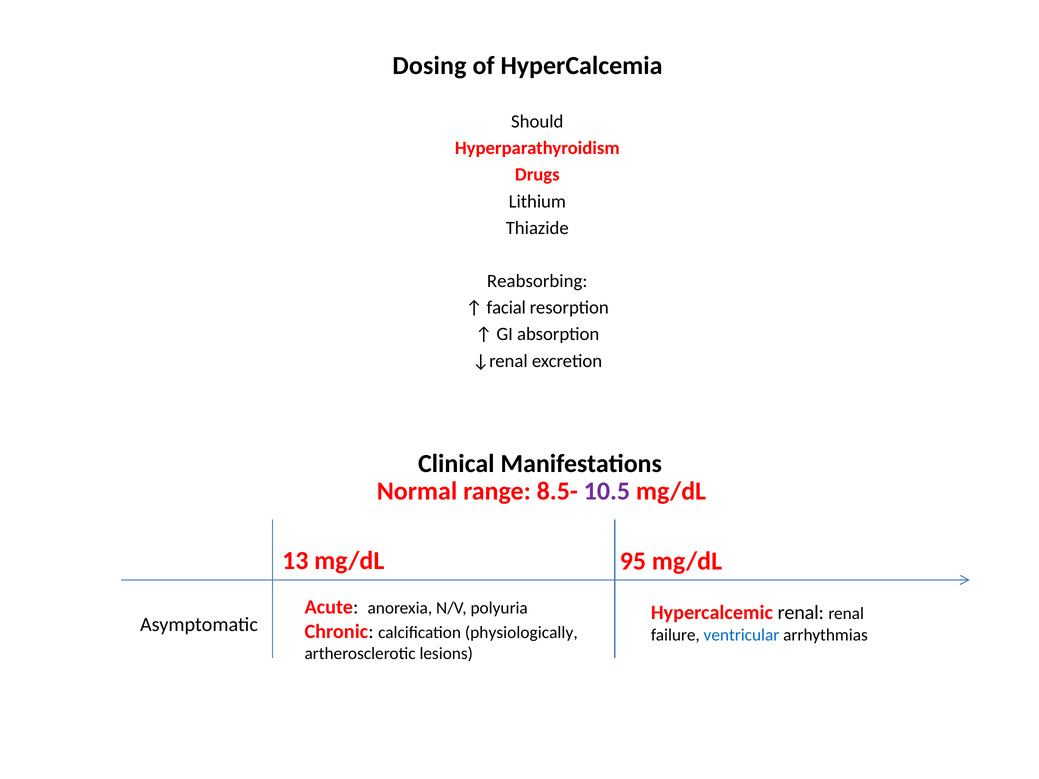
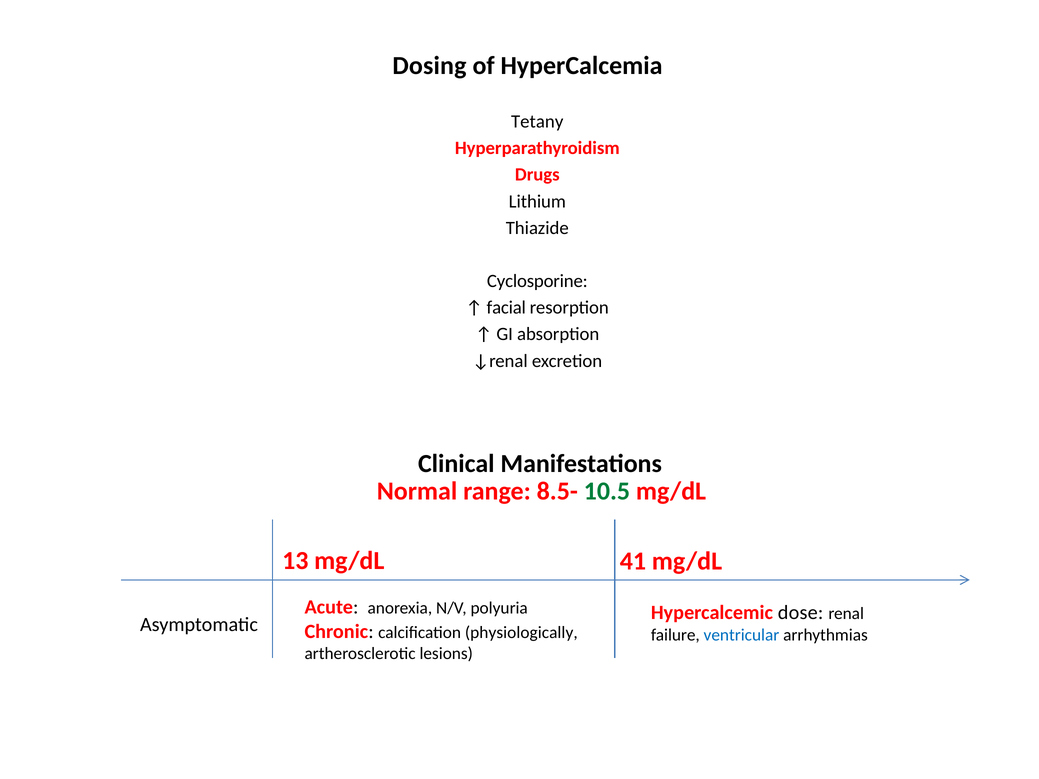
Should: Should -> Tetany (537, 122)
Reabsorbing: Reabsorbing -> Cyclosporine (537, 281)
10.5 colour: purple -> green (607, 491)
95: 95 -> 41 (633, 561)
Hypercalcemic renal: renal -> dose (801, 613)
